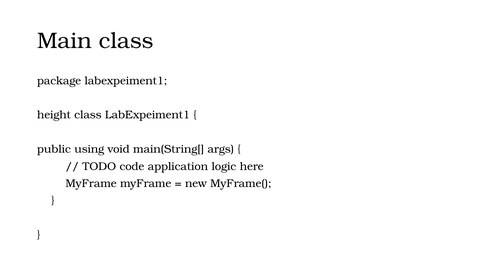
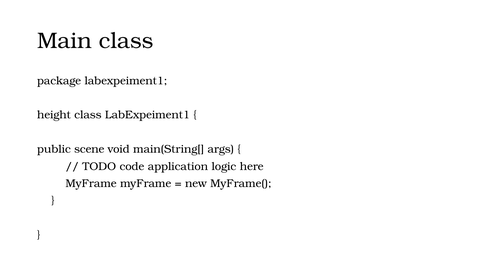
using: using -> scene (89, 149)
